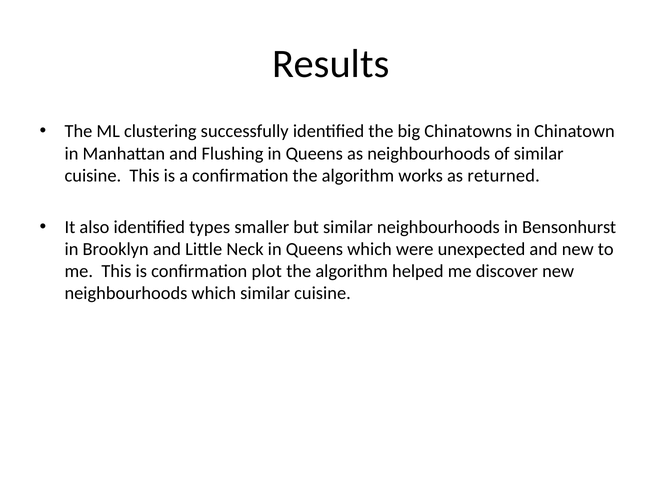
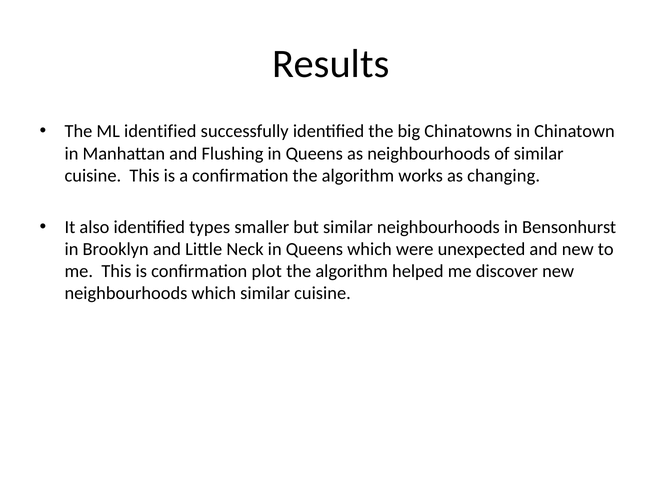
ML clustering: clustering -> identified (160, 132)
returned: returned -> changing (504, 176)
